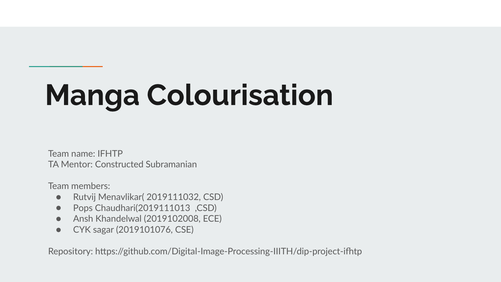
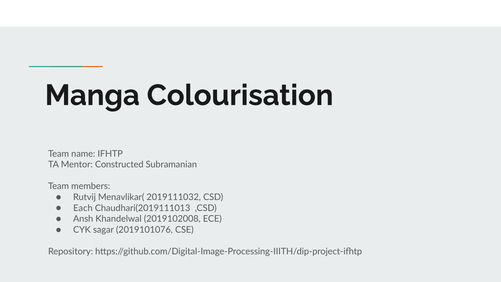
Pops: Pops -> Each (83, 208)
